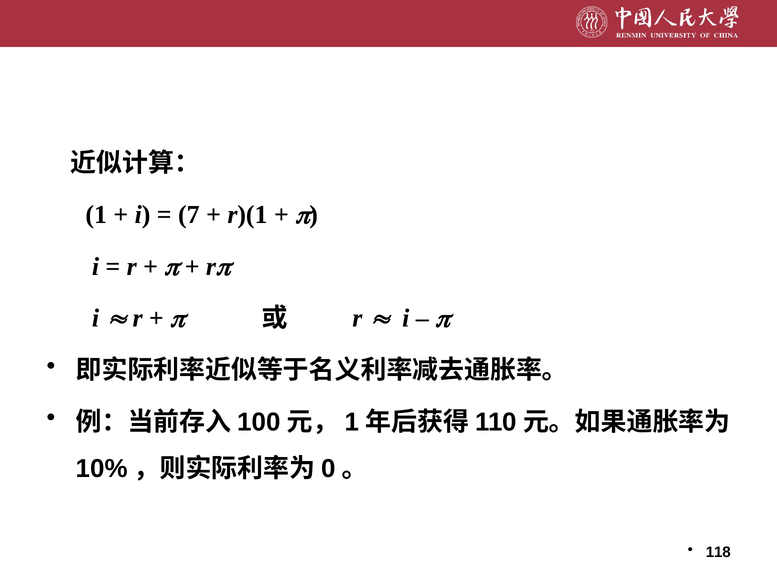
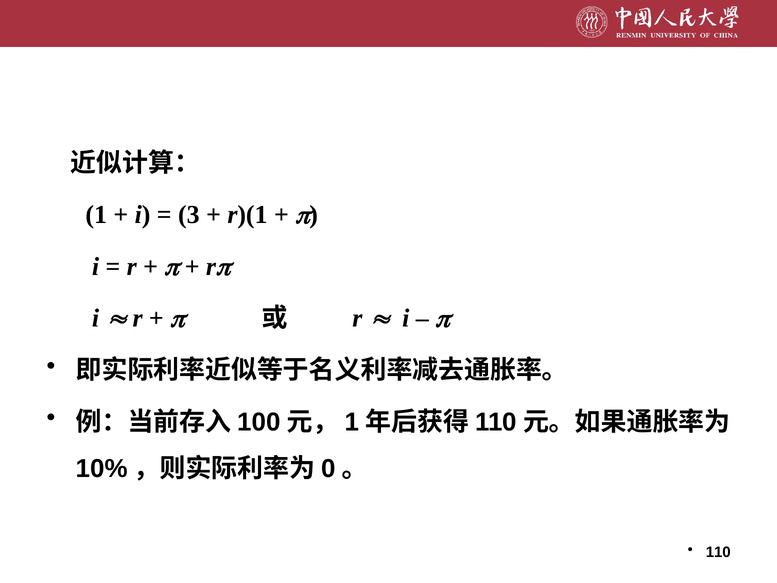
7: 7 -> 3 (189, 215)
118: 118 -> 110 (718, 552)
